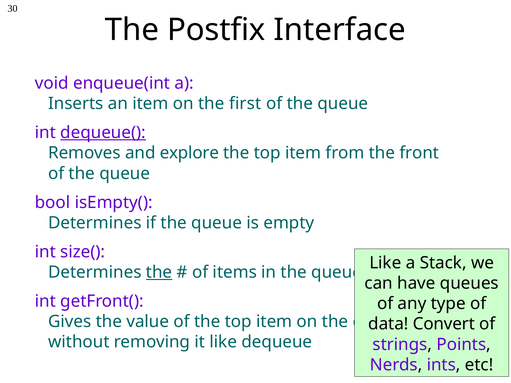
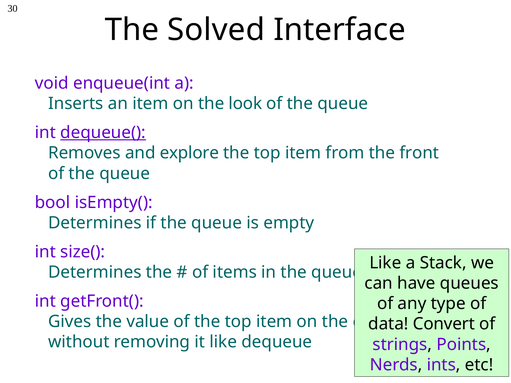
Postfix: Postfix -> Solved (216, 30)
first: first -> look (245, 104)
the underline: present -> none (159, 272)
